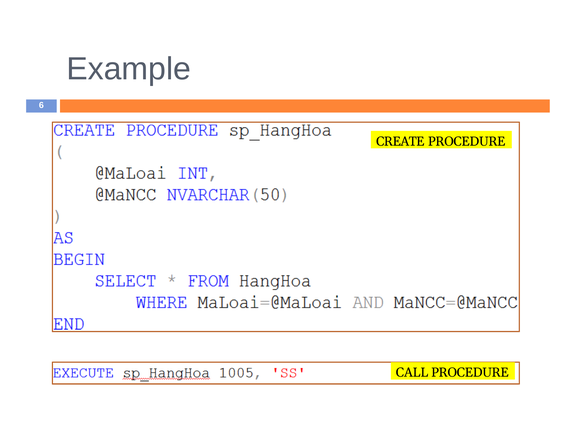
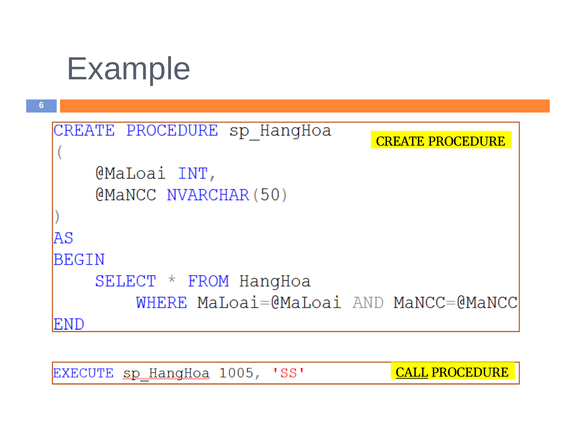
CALL underline: none -> present (412, 373)
